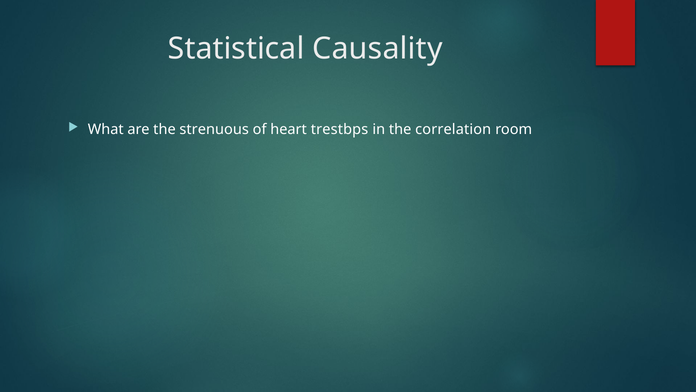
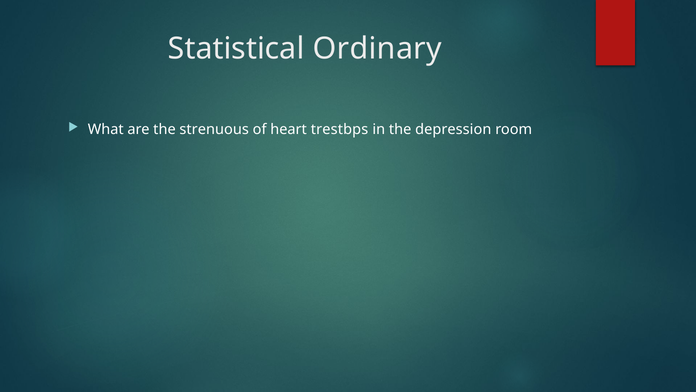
Causality: Causality -> Ordinary (377, 49)
correlation: correlation -> depression (453, 130)
